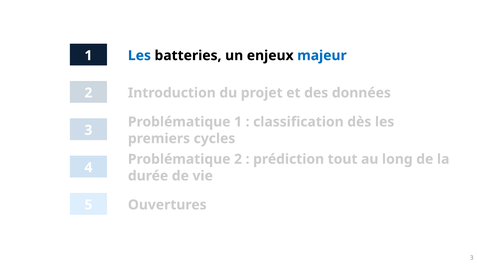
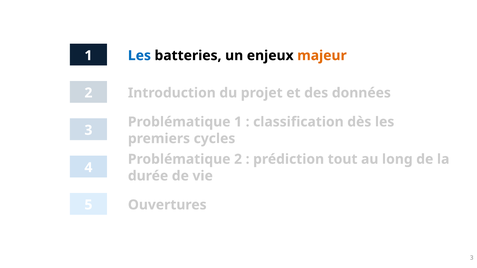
majeur colour: blue -> orange (322, 56)
